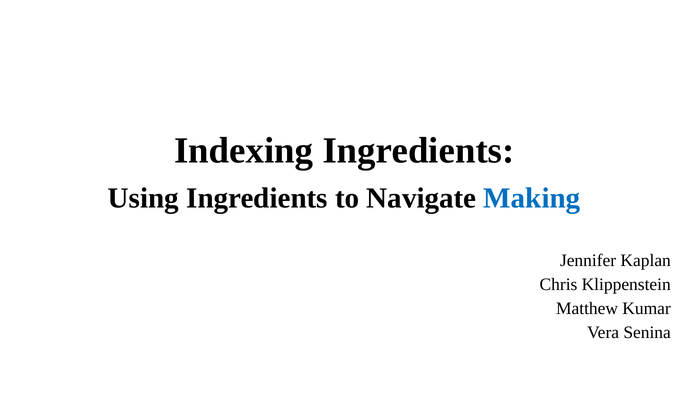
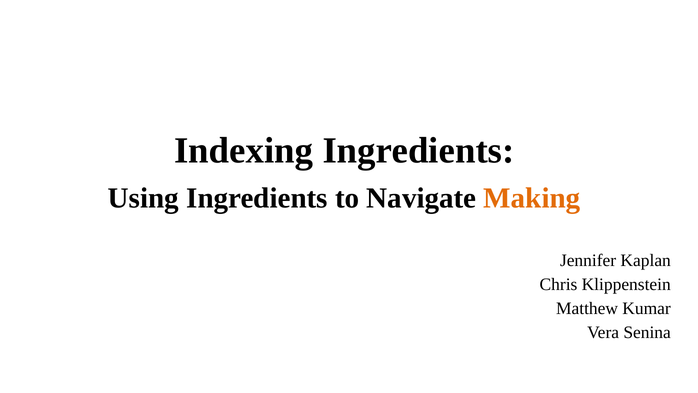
Making colour: blue -> orange (532, 198)
